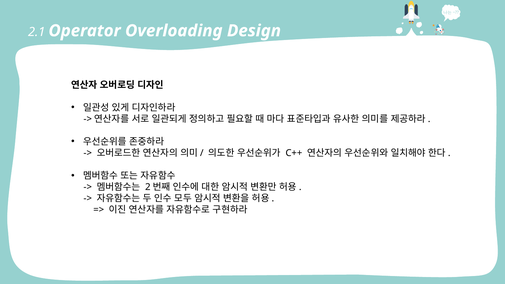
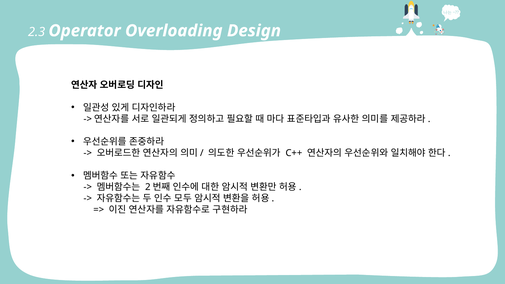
2.1: 2.1 -> 2.3 (37, 32)
